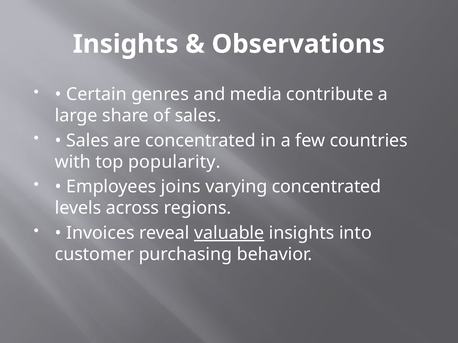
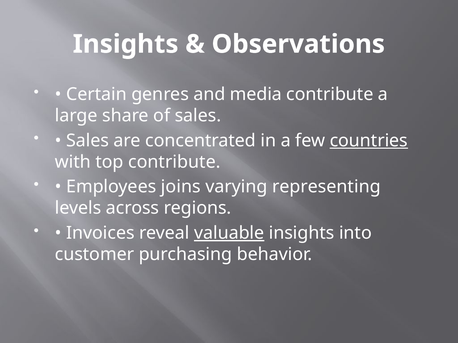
countries underline: none -> present (369, 141)
top popularity: popularity -> contribute (174, 162)
varying concentrated: concentrated -> representing (326, 187)
